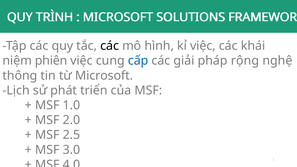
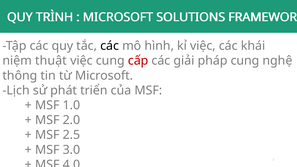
phiên: phiên -> thuật (51, 61)
cấp colour: blue -> red (138, 61)
pháp rộng: rộng -> cung (245, 61)
